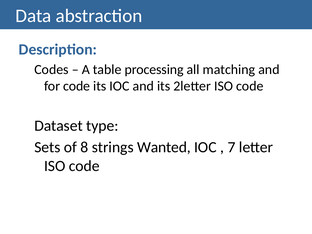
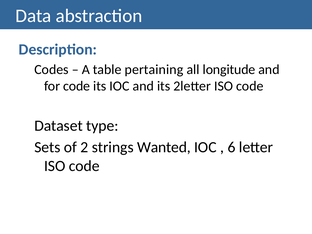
processing: processing -> pertaining (154, 70)
matching: matching -> longitude (229, 70)
8: 8 -> 2 (84, 147)
7: 7 -> 6 (231, 147)
